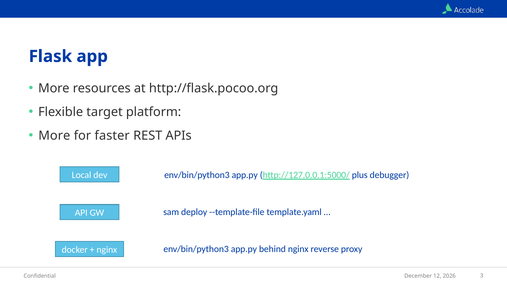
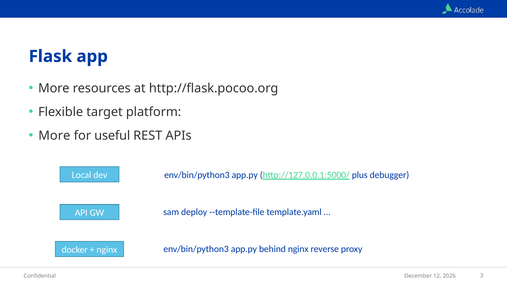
faster: faster -> useful (112, 136)
